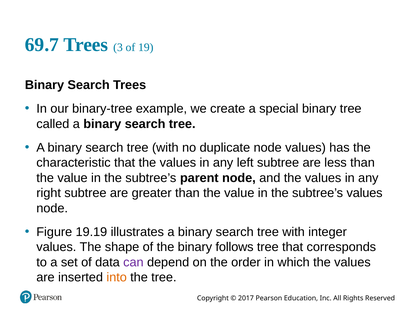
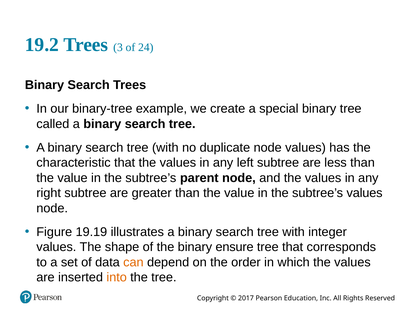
69.7: 69.7 -> 19.2 (42, 45)
19: 19 -> 24 (146, 48)
follows: follows -> ensure (235, 248)
can colour: purple -> orange (133, 263)
